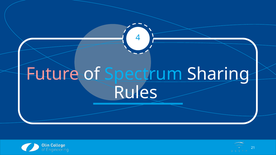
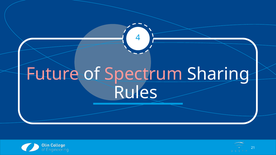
Spectrum colour: light blue -> pink (143, 74)
